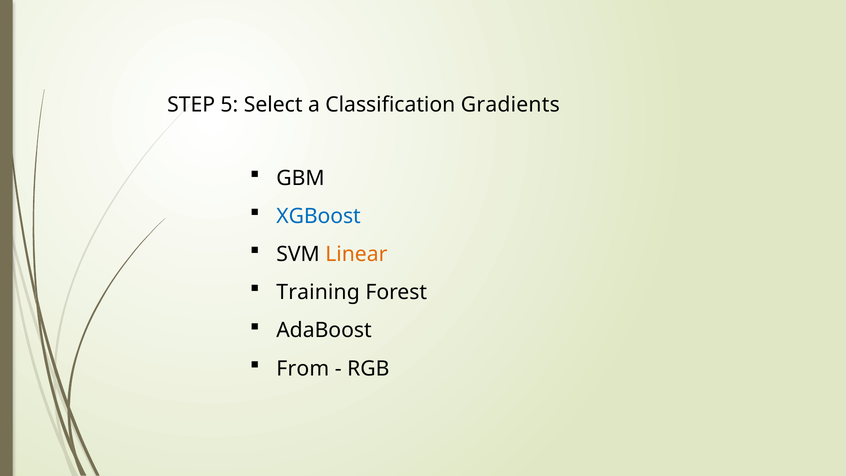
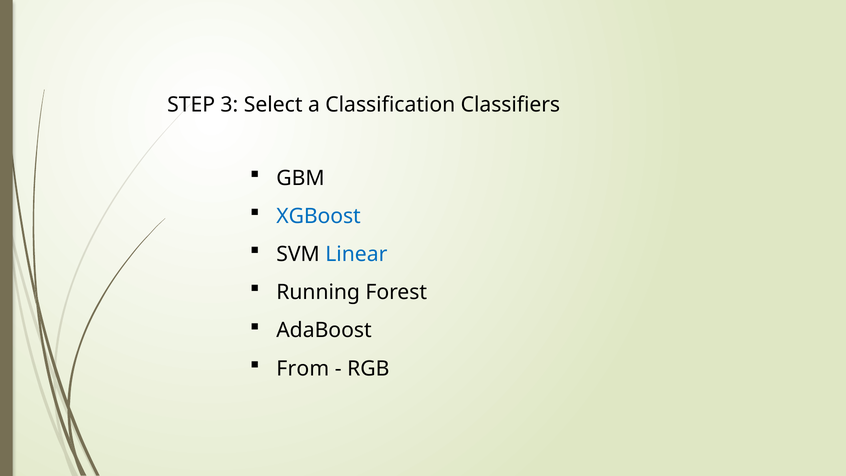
5: 5 -> 3 (229, 105)
Gradients: Gradients -> Classifiers (510, 105)
Linear colour: orange -> blue (356, 254)
Training: Training -> Running (318, 292)
